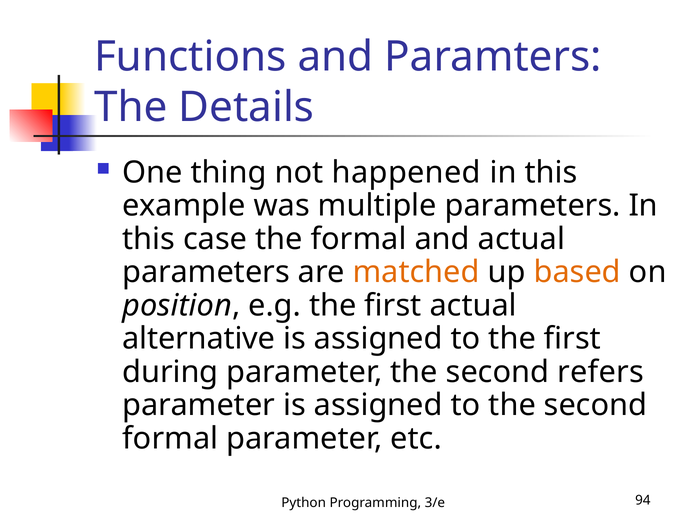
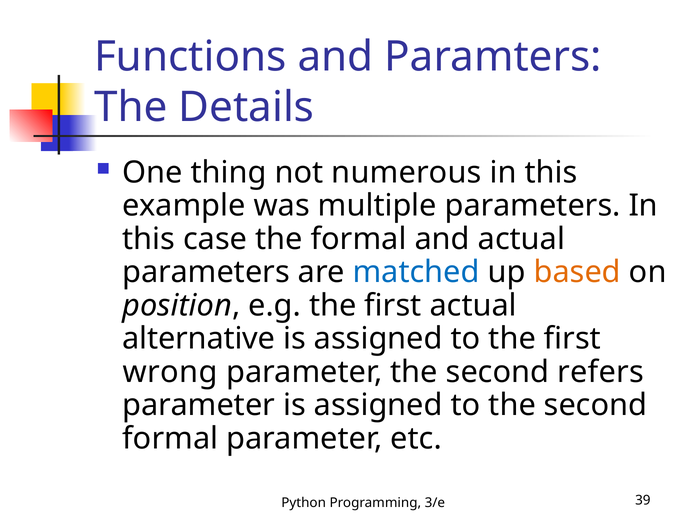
happened: happened -> numerous (406, 173)
matched colour: orange -> blue (416, 272)
during: during -> wrong (170, 372)
94: 94 -> 39 (643, 500)
